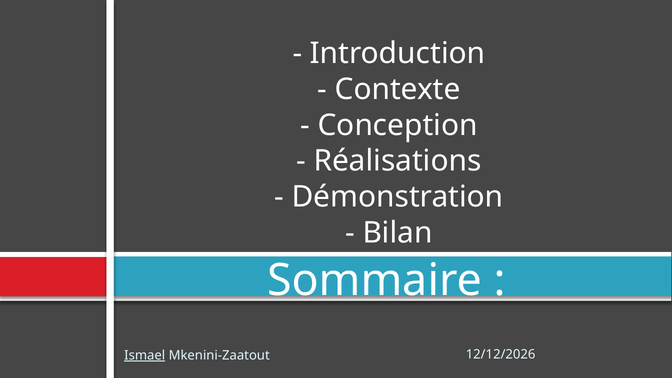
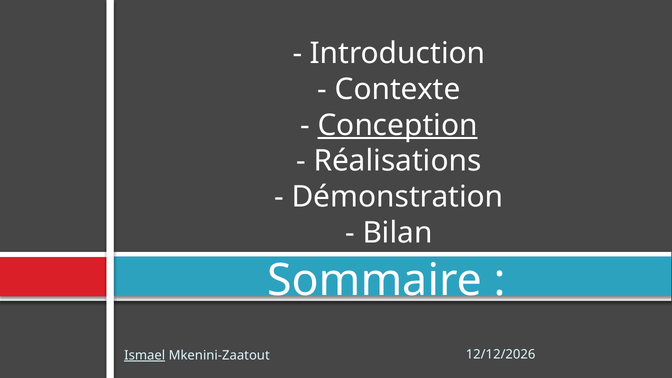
Conception underline: none -> present (398, 125)
